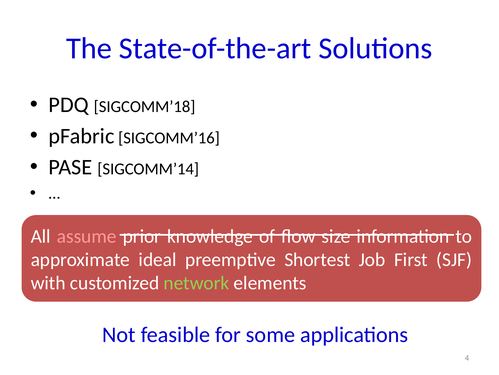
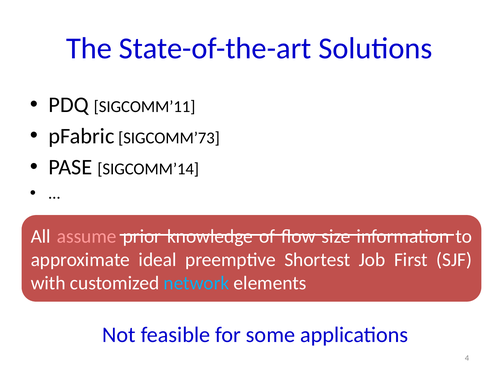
SIGCOMM’18: SIGCOMM’18 -> SIGCOMM’11 (145, 107)
SIGCOMM’16: SIGCOMM’16 -> SIGCOMM’73 (169, 138)
network colour: light green -> light blue (196, 282)
